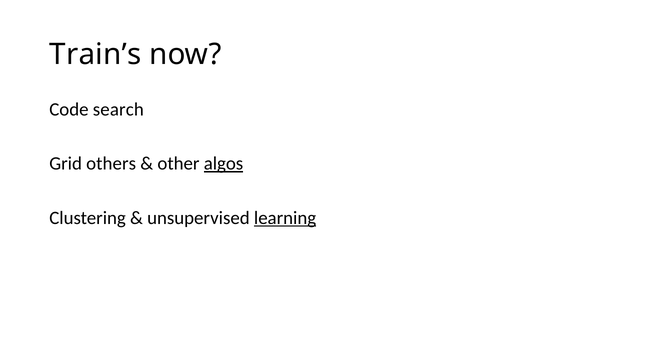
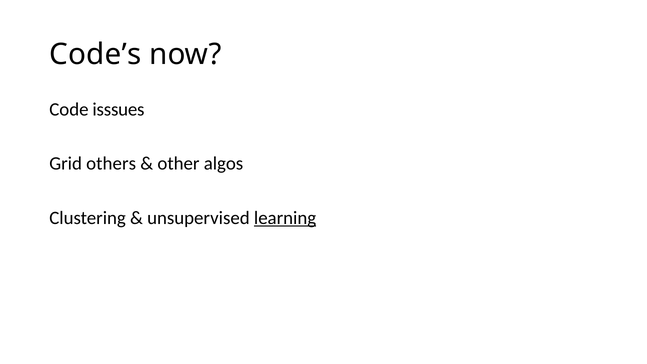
Train’s: Train’s -> Code’s (95, 54)
search: search -> isssues (118, 109)
algos underline: present -> none (223, 164)
